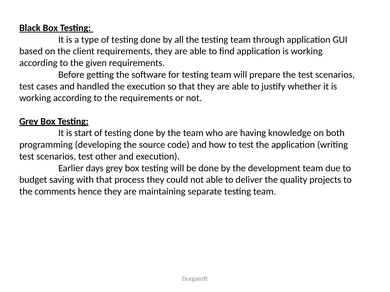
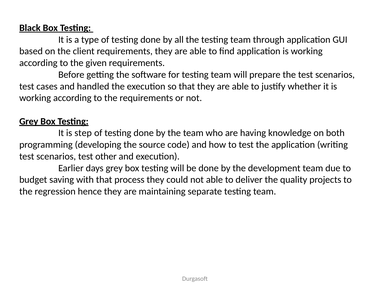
start: start -> step (83, 133)
comments: comments -> regression (55, 192)
